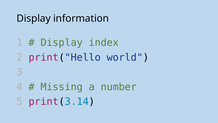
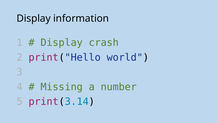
index: index -> crash (104, 42)
